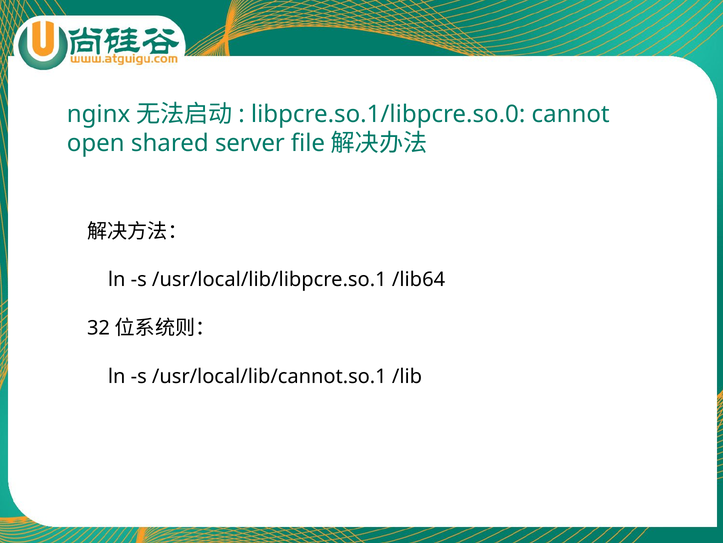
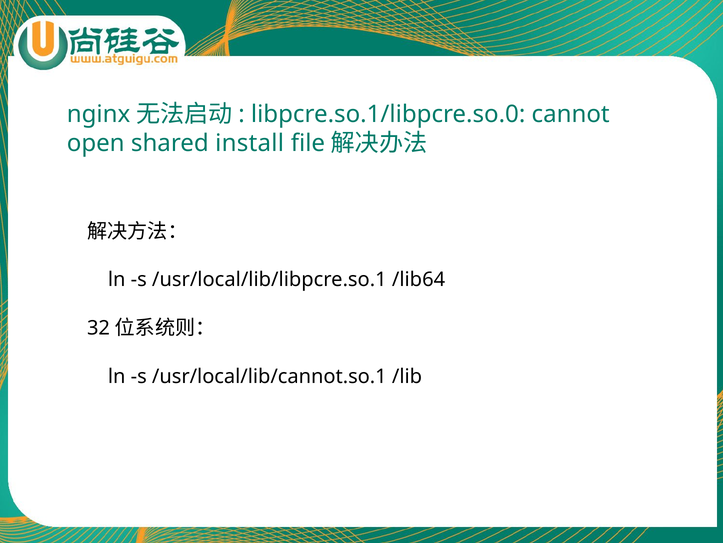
server: server -> install (250, 143)
